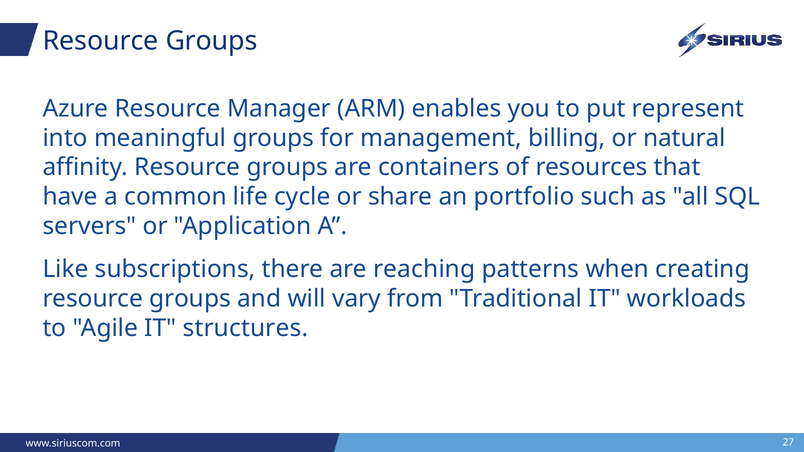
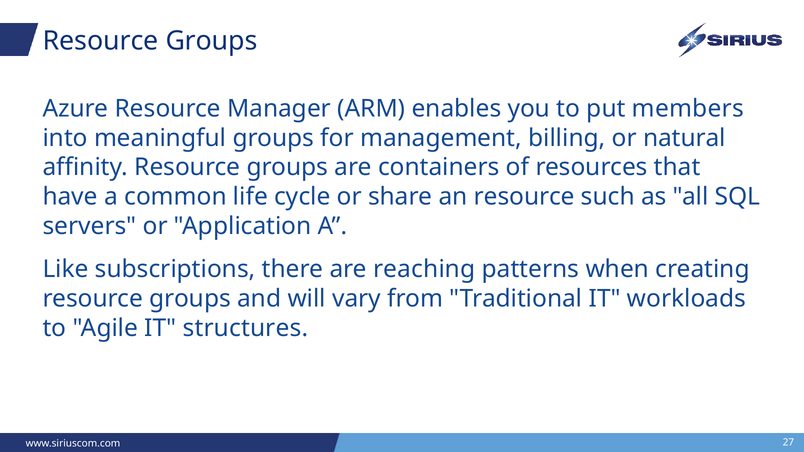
represent: represent -> members (688, 109)
an portfolio: portfolio -> resource (524, 197)
